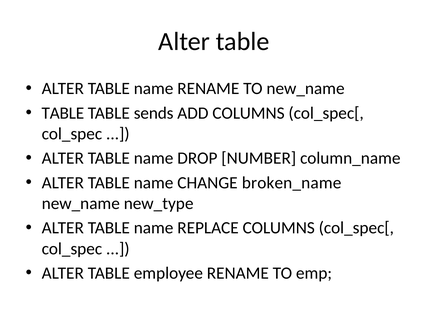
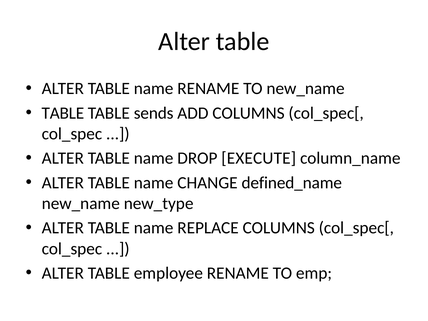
NUMBER: NUMBER -> EXECUTE (259, 158)
broken_name: broken_name -> defined_name (292, 183)
